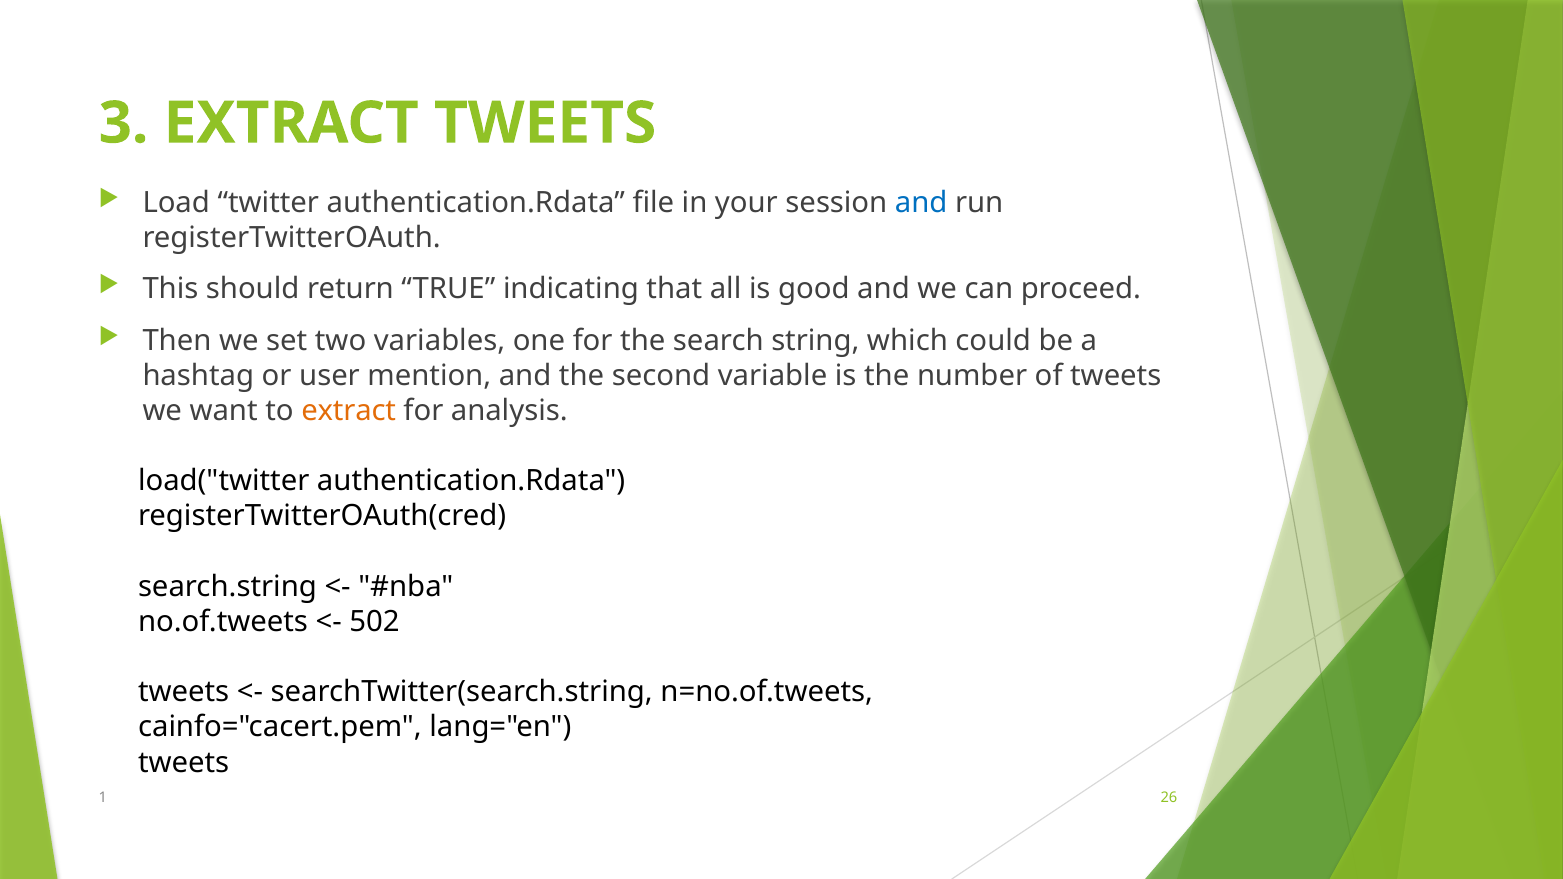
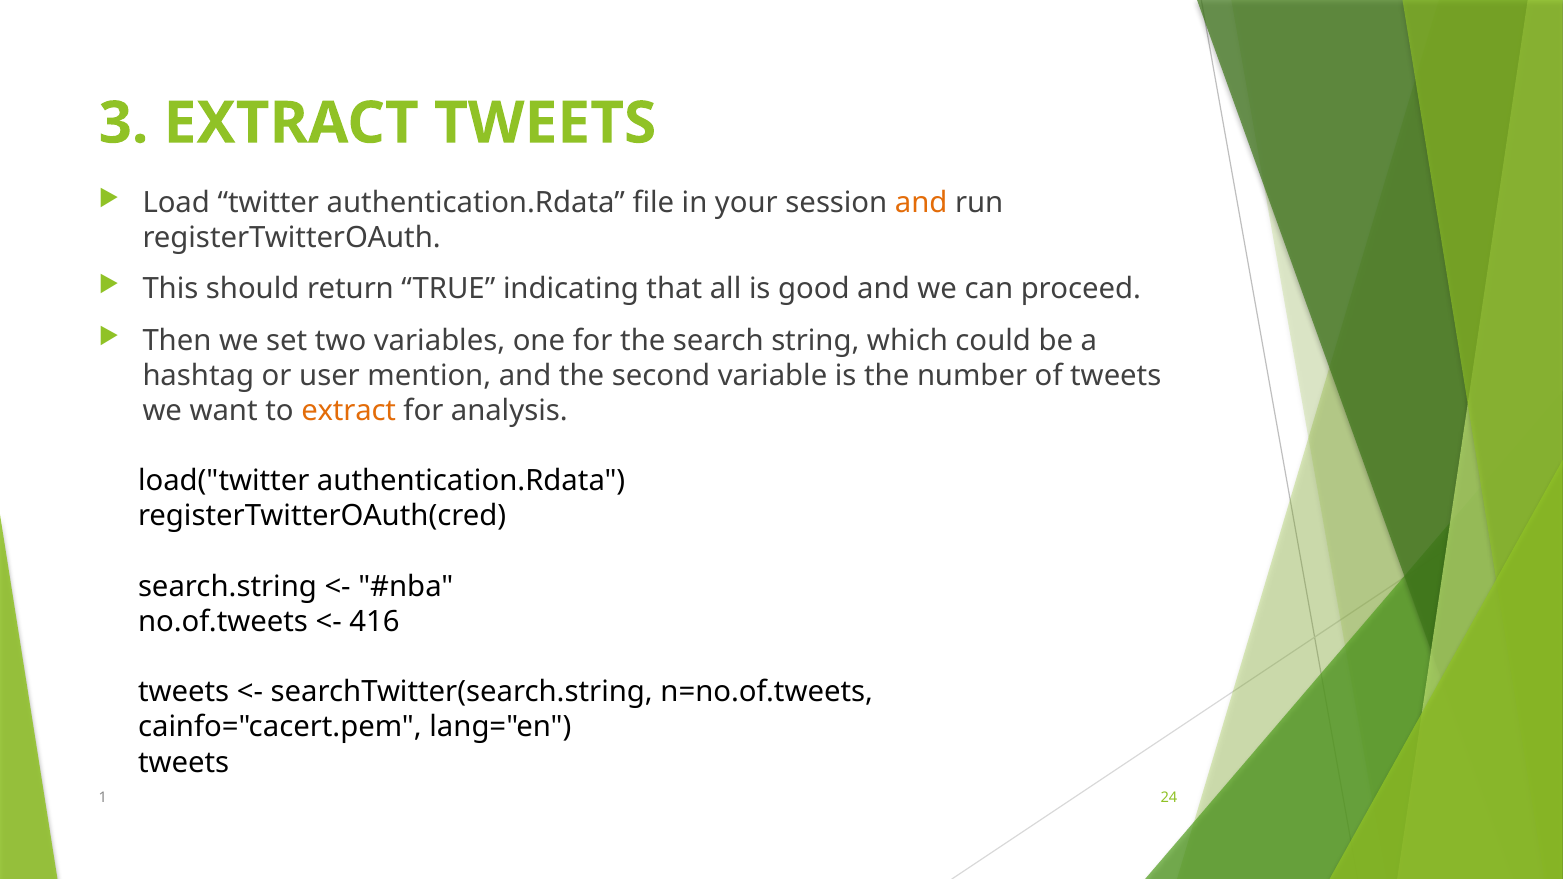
and colour: blue -> orange (921, 203)
502: 502 -> 416 (375, 622)
26: 26 -> 24 (1169, 798)
